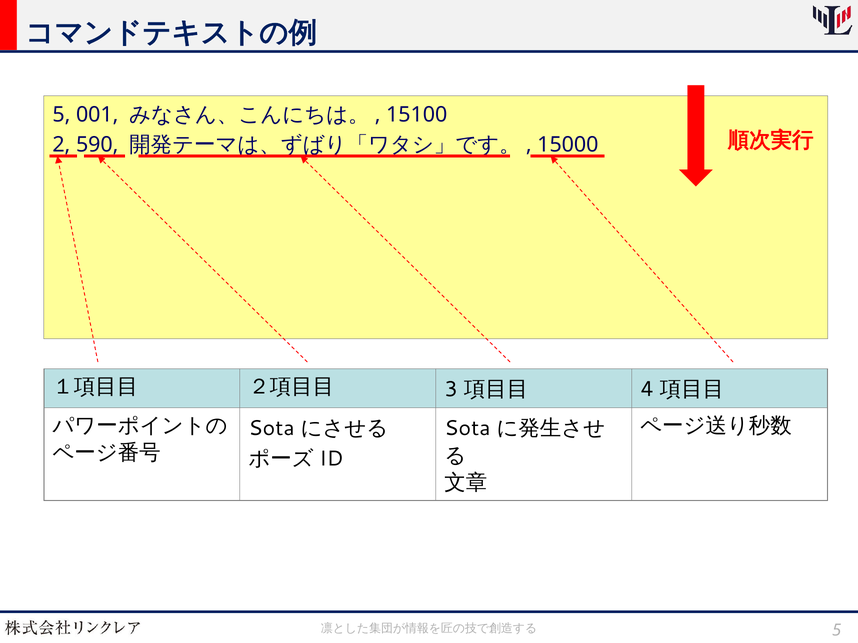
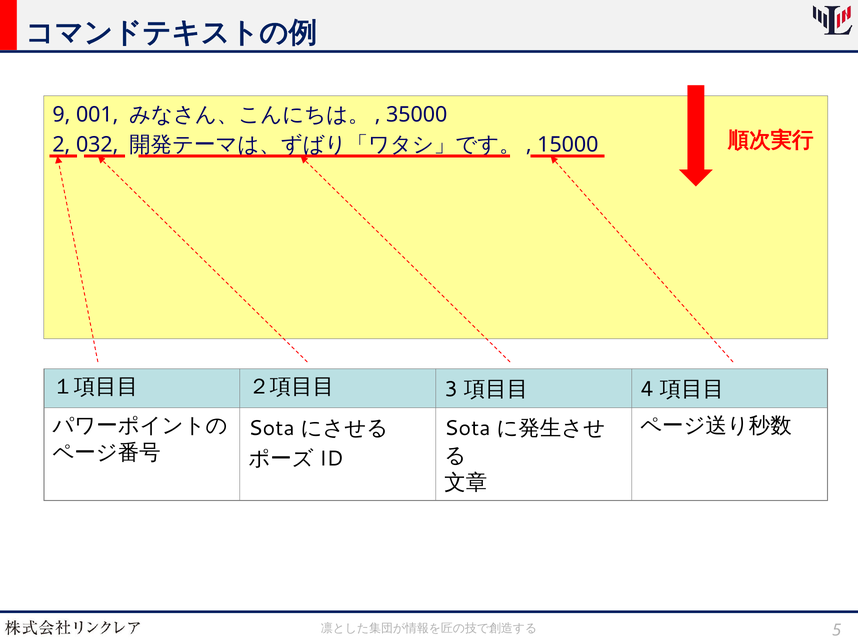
5: 5 -> 9 (61, 115)
15100: 15100 -> 35000 (417, 115)
590: 590 -> 032 (97, 145)
